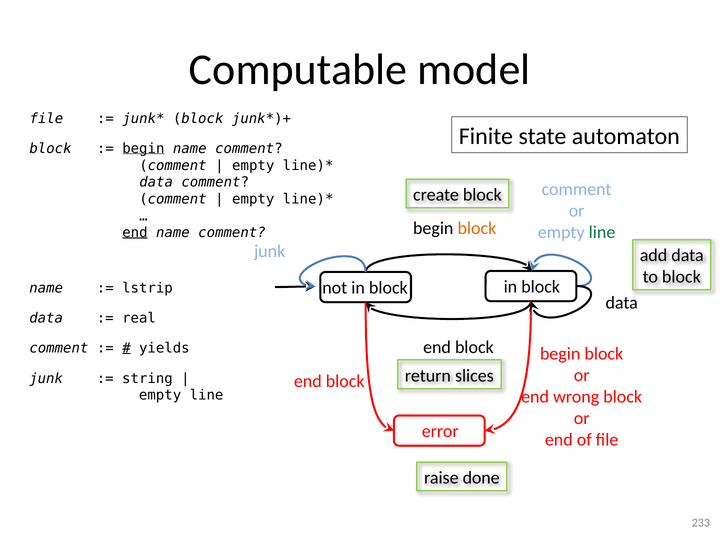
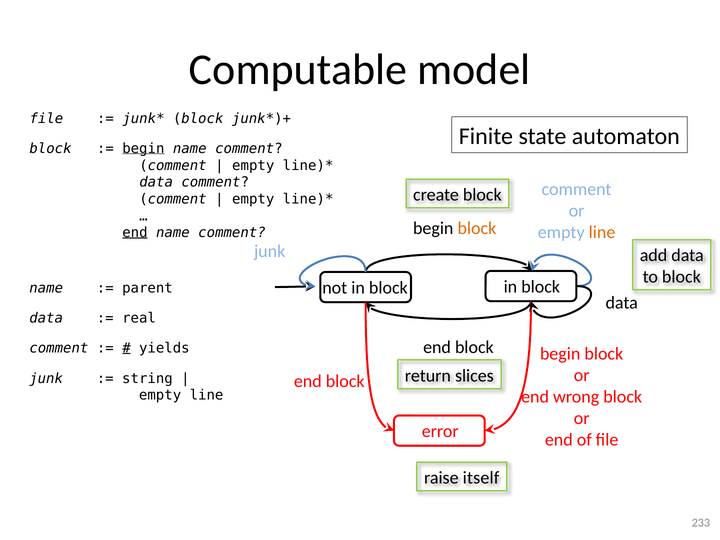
line colour: green -> orange (602, 232)
lstrip: lstrip -> parent (147, 288)
done: done -> itself (481, 478)
